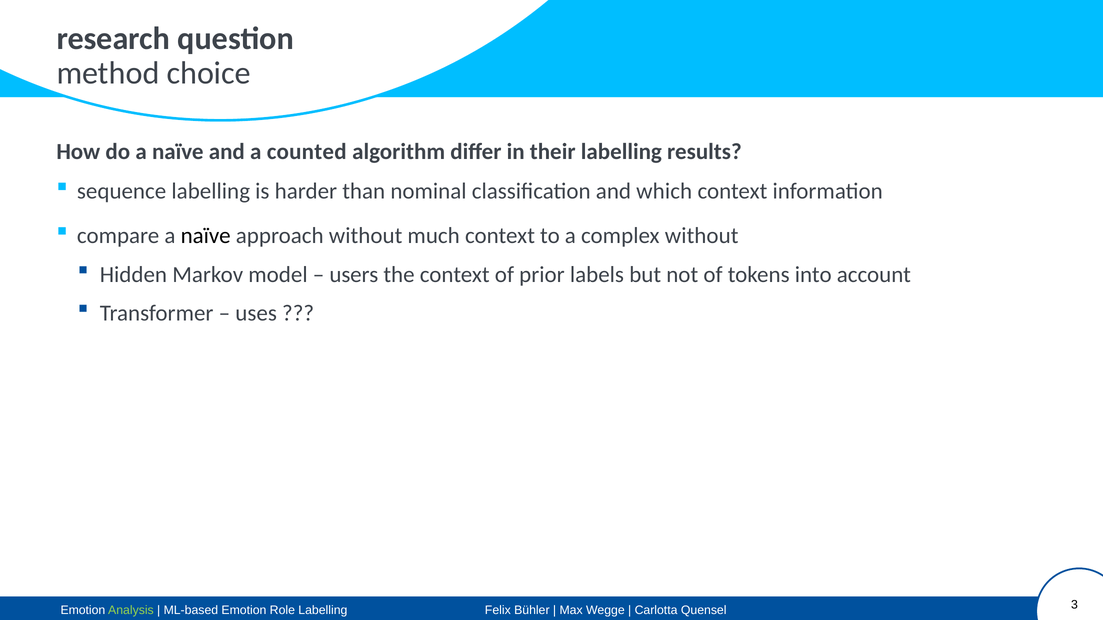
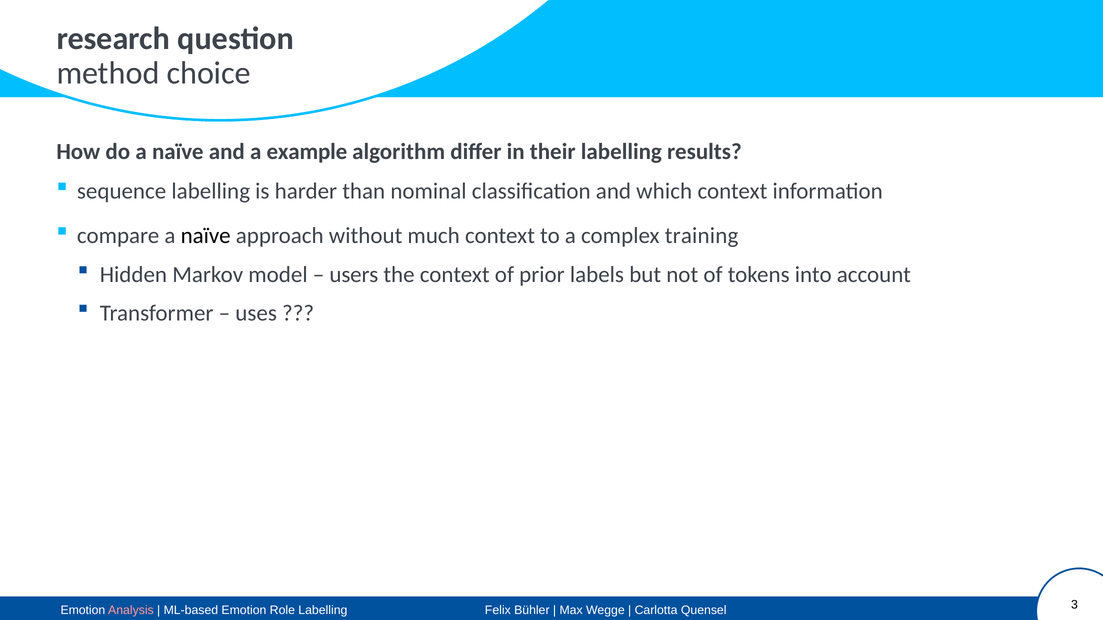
counted: counted -> example (307, 152)
complex without: without -> training (702, 236)
Analysis colour: light green -> pink (131, 611)
